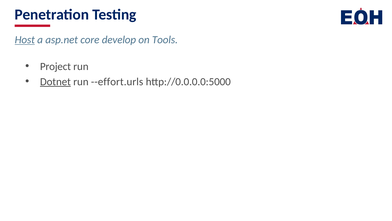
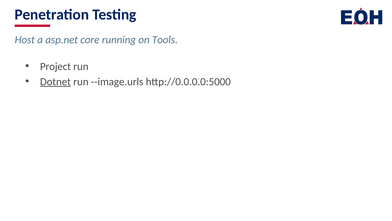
Host underline: present -> none (25, 40)
develop: develop -> running (119, 40)
--effort.urls: --effort.urls -> --image.urls (117, 82)
